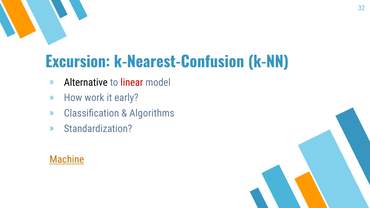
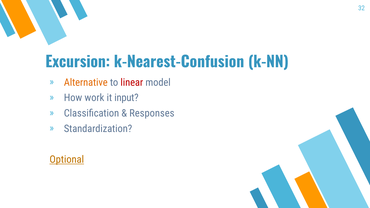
Alternative colour: black -> orange (86, 82)
early: early -> input (126, 98)
Algorithms: Algorithms -> Responses (152, 113)
Machine: Machine -> Optional (67, 160)
